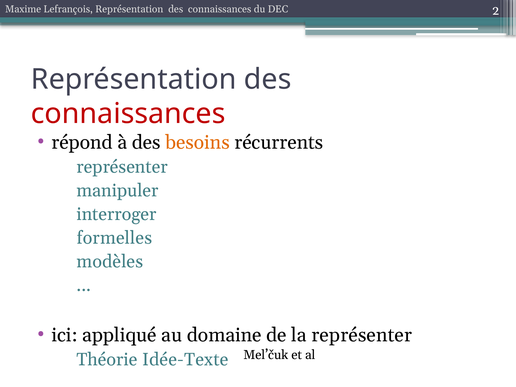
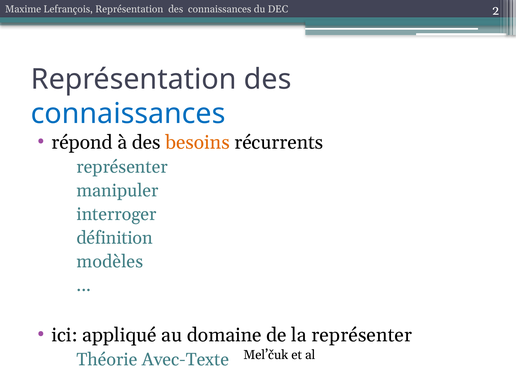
connaissances colour: red -> blue (128, 114)
formelles: formelles -> définition (115, 238)
Idée-Texte: Idée-Texte -> Avec-Texte (185, 360)
